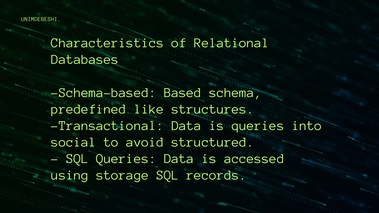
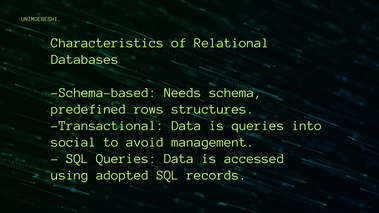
Based: Based -> Needs (183, 93)
like: like -> rows (149, 109)
structured: structured -> management (213, 142)
storage: storage -> adopted (123, 175)
